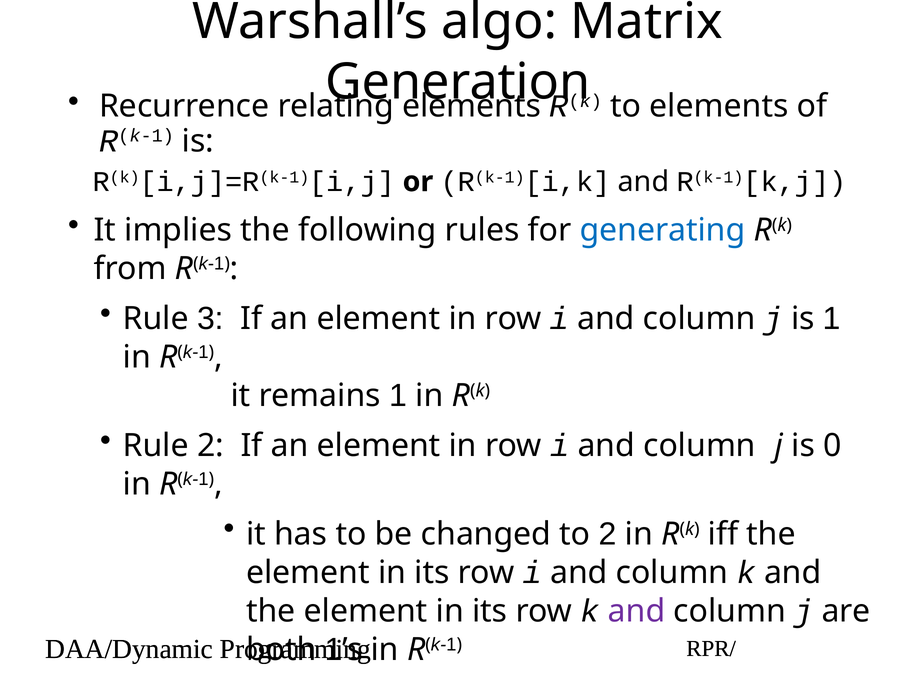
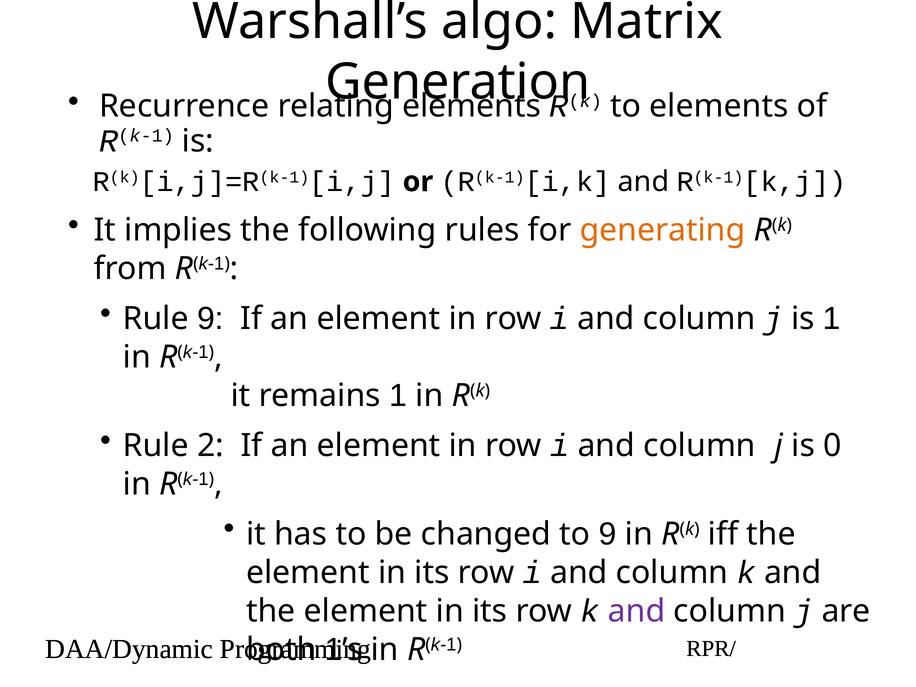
generating colour: blue -> orange (662, 230)
Rule 3: 3 -> 9 (211, 319)
to 2: 2 -> 9 (608, 534)
